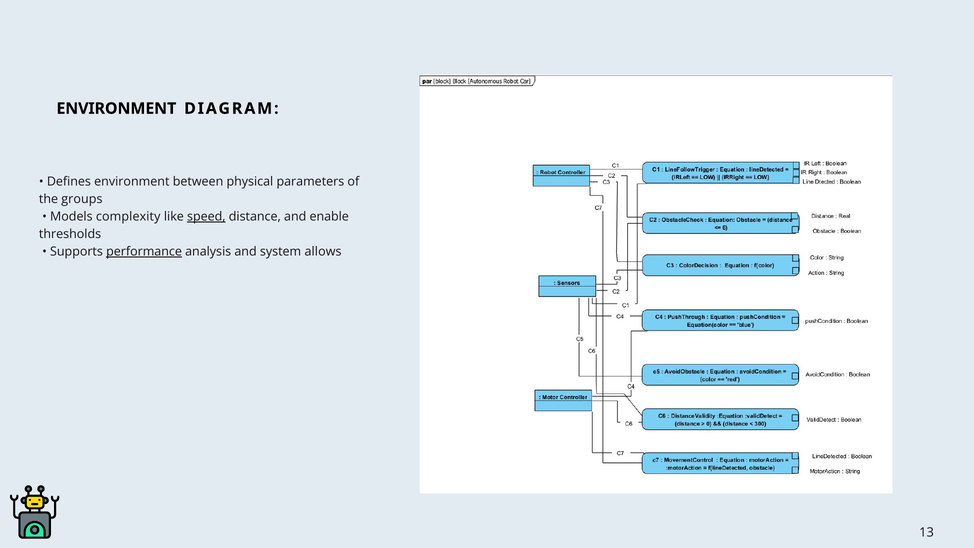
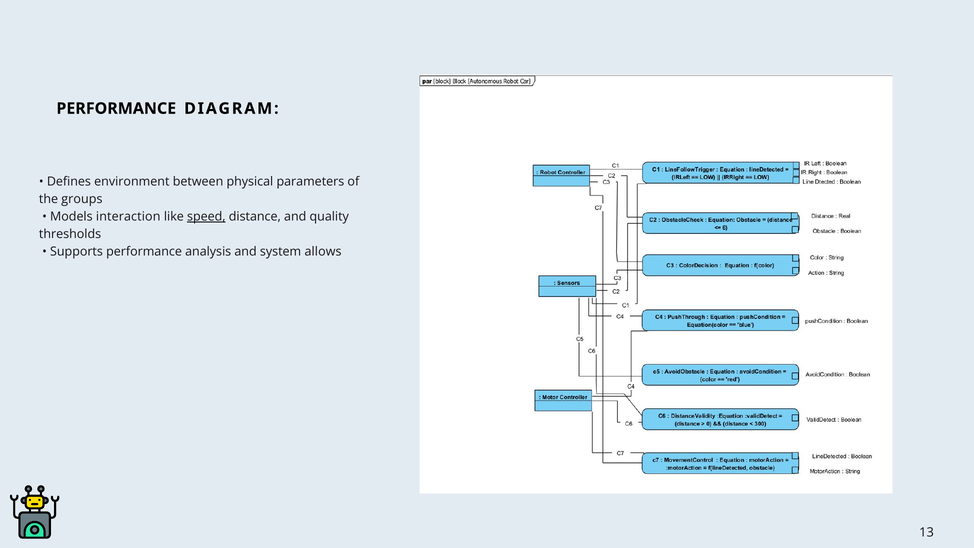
ENVIRONMENT: ENVIRONMENT -> PERFORMANCE (116, 108)
complexity: complexity -> interaction (128, 216)
enable: enable -> quality (329, 216)
performance underline: present -> none (144, 252)
